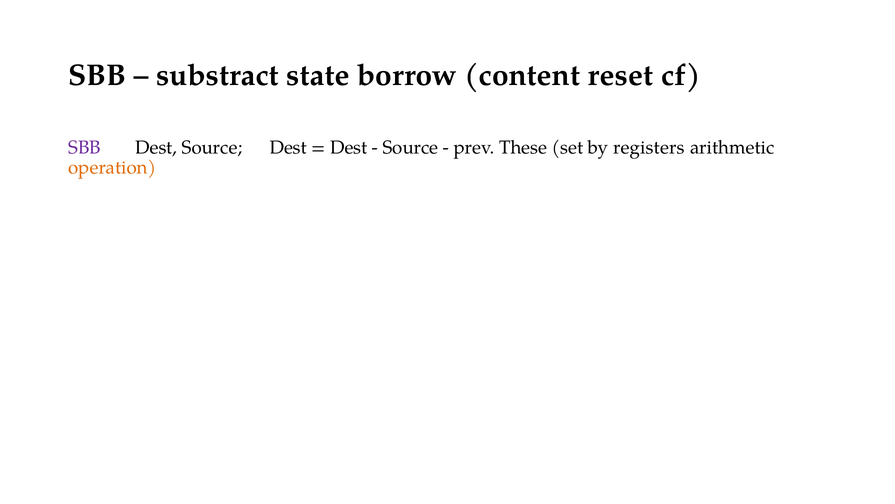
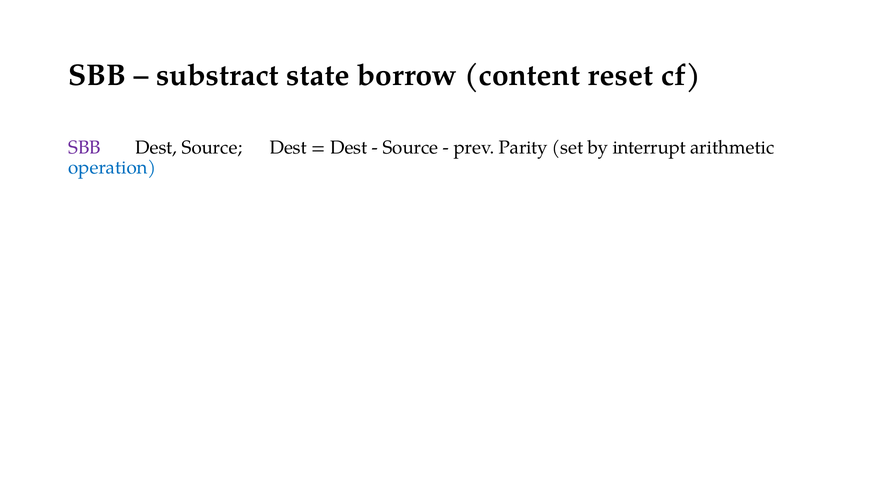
These: These -> Parity (523, 147)
registers: registers -> interrupt (649, 147)
operation colour: orange -> blue (112, 167)
